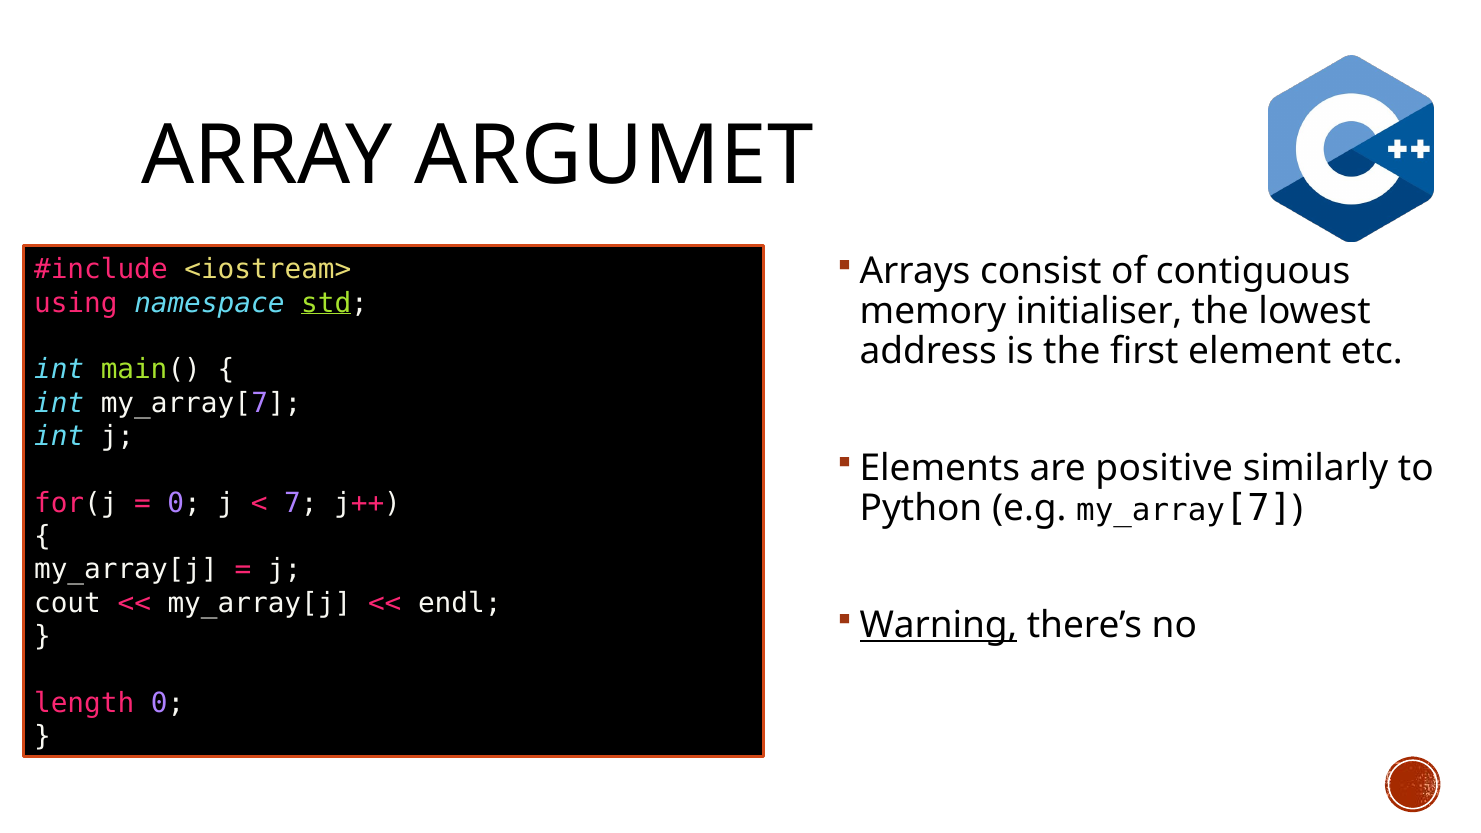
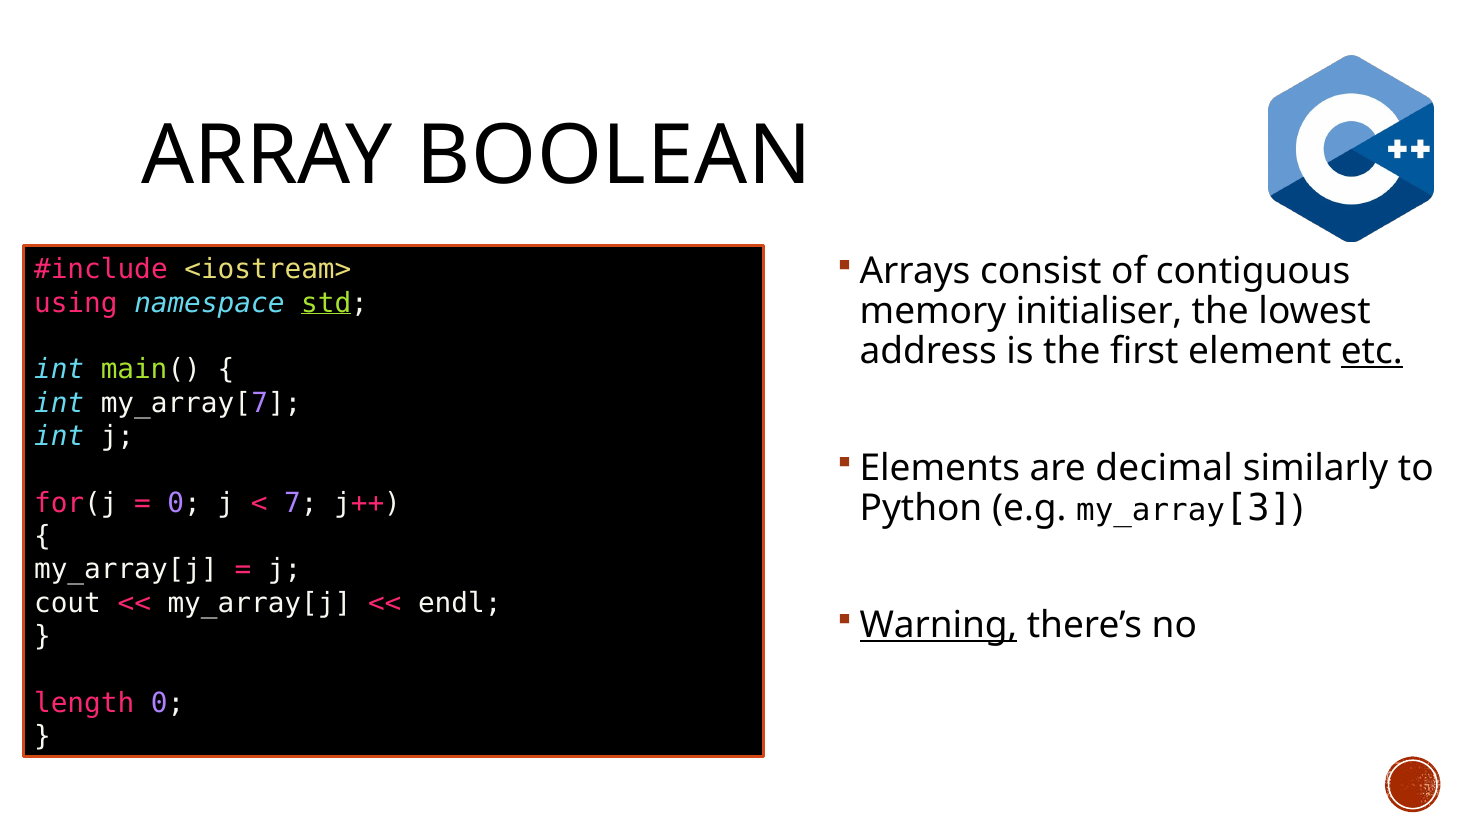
ARGUMET: ARGUMET -> BOOLEAN (614, 156)
etc underline: none -> present (1372, 351)
positive: positive -> decimal (1164, 468)
7: 7 -> 3 (1258, 508)
